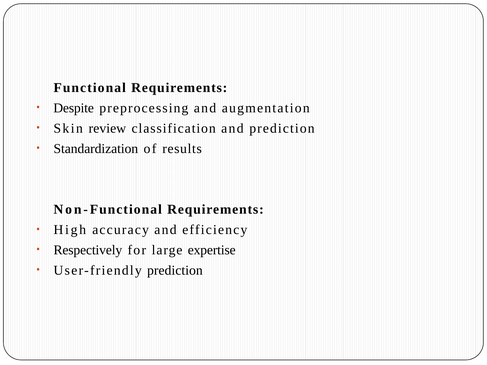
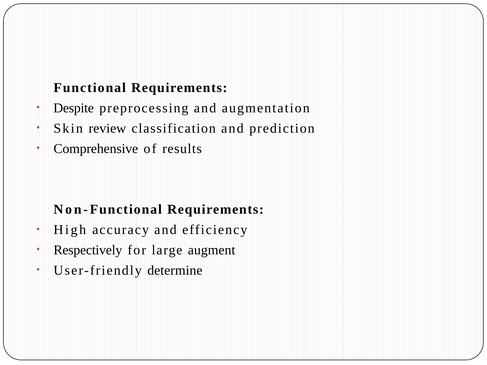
Standardization: Standardization -> Comprehensive (96, 149)
expertise: expertise -> augment (212, 250)
User-friendly prediction: prediction -> determine (175, 270)
